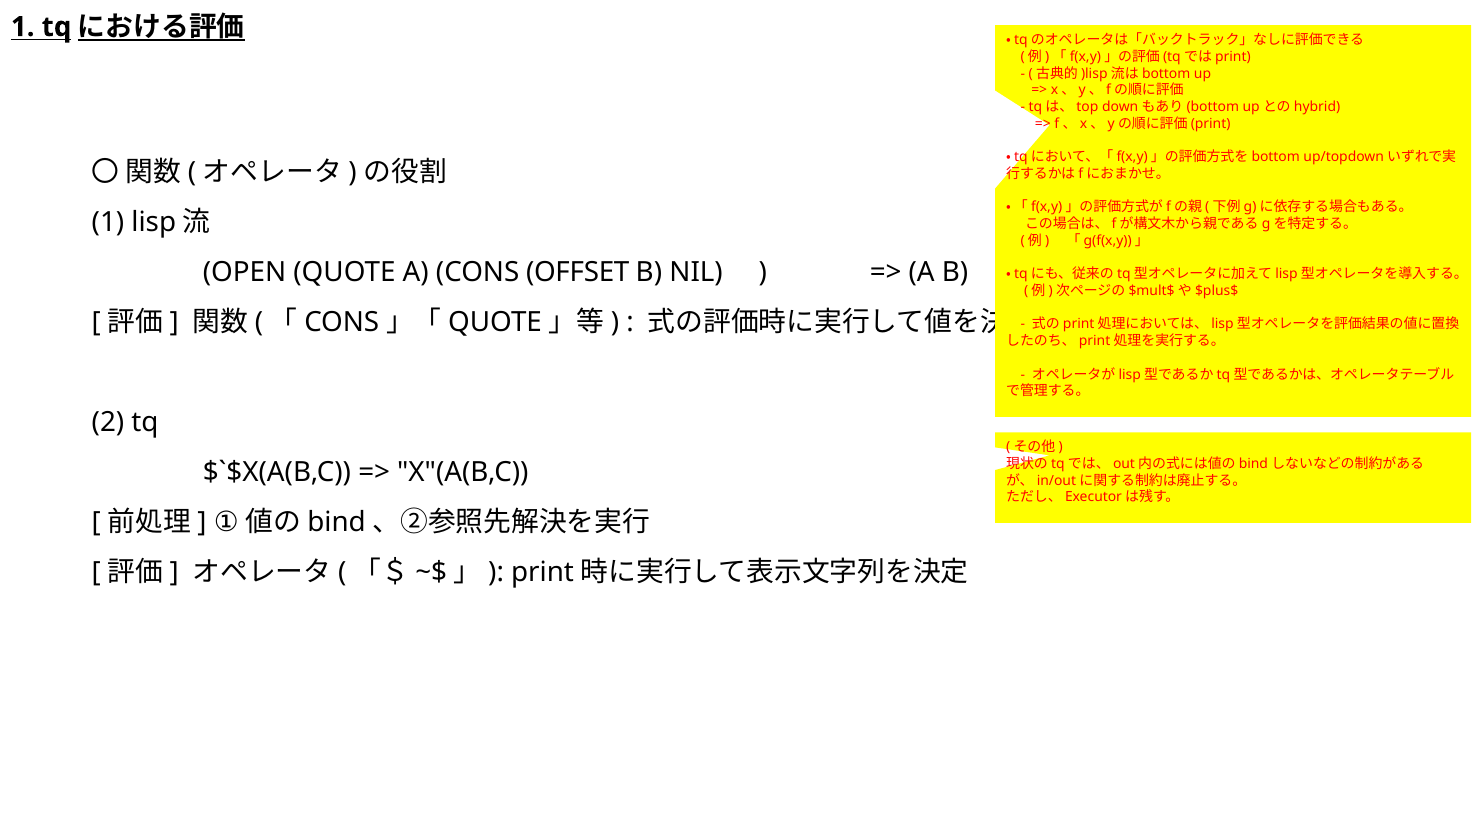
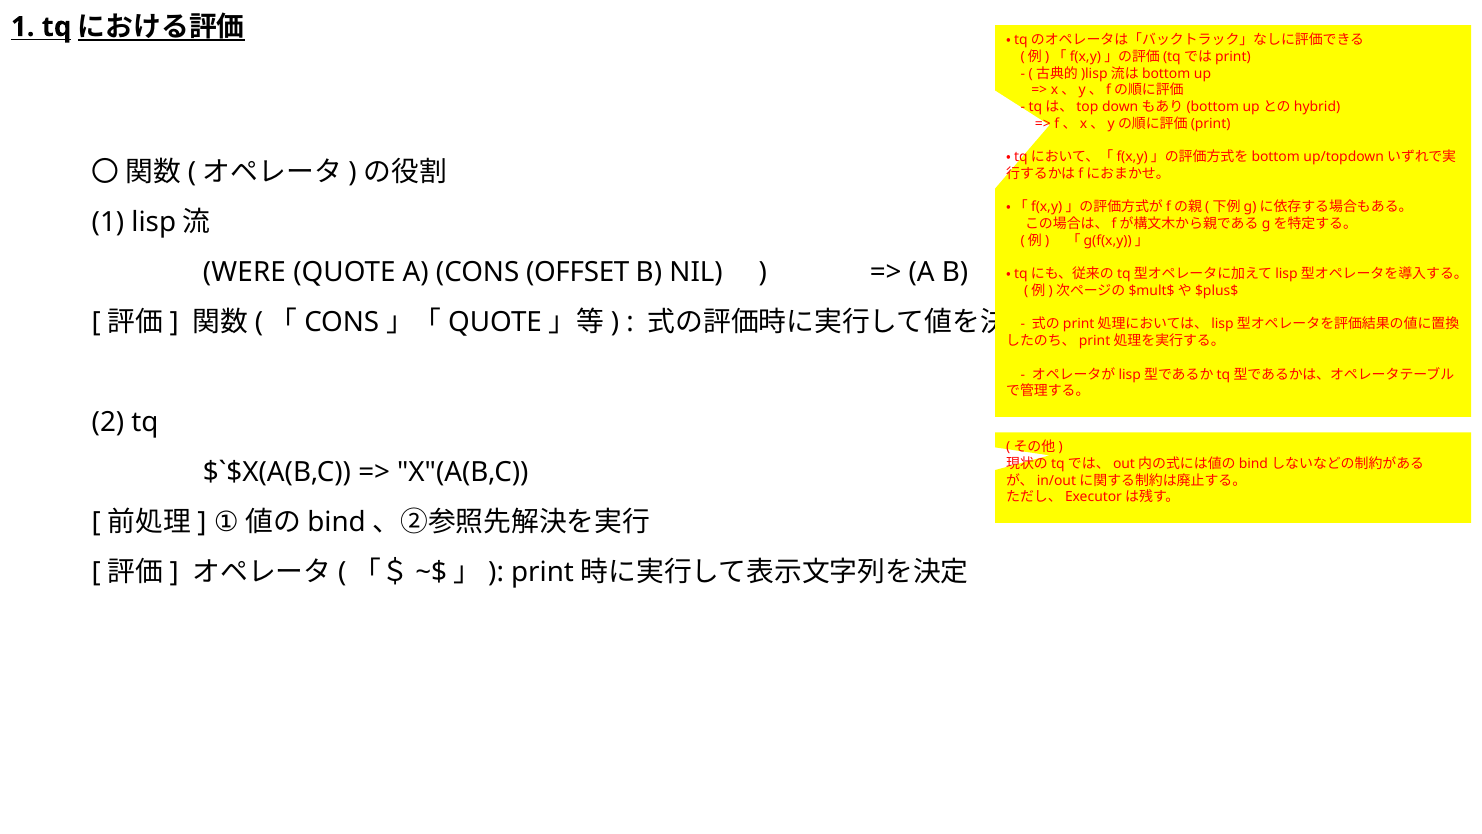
OPEN: OPEN -> WERE (244, 272)
